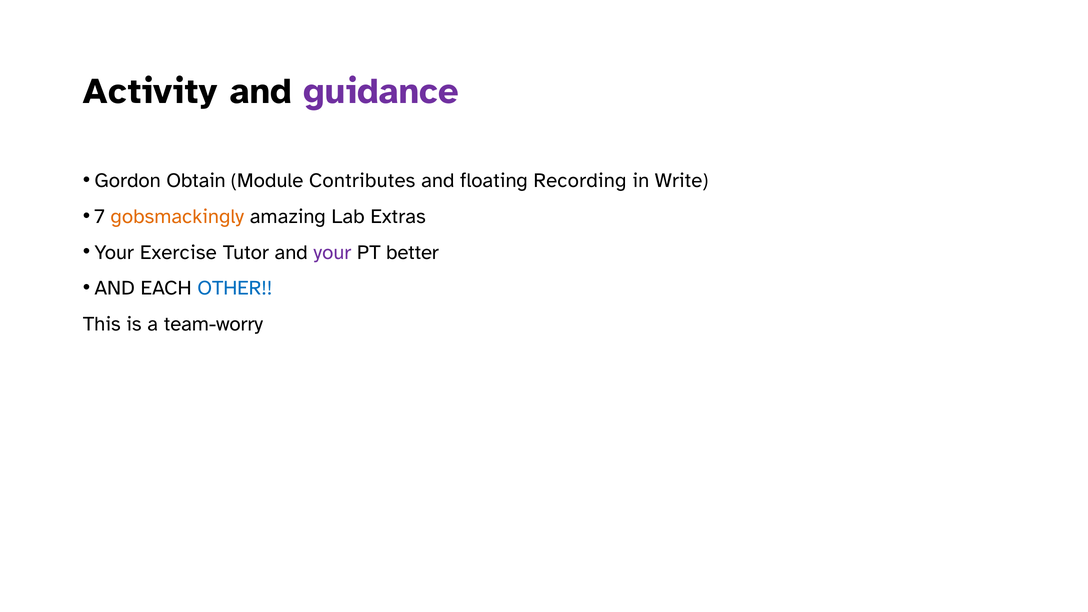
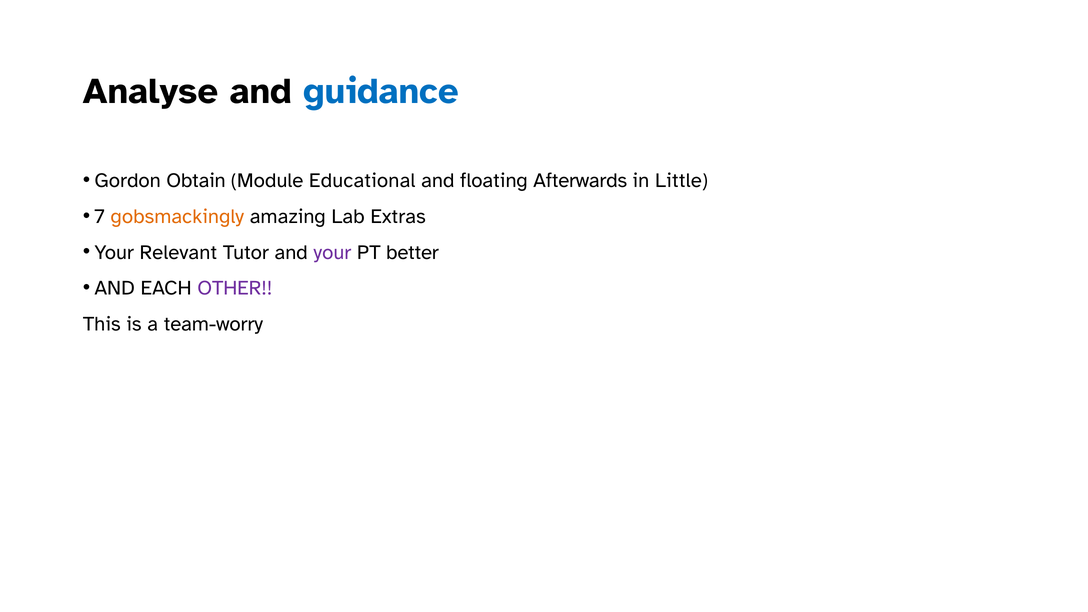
Activity: Activity -> Analyse (151, 91)
guidance colour: purple -> blue (381, 91)
Contributes: Contributes -> Educational (362, 181)
Recording: Recording -> Afterwards (580, 181)
Write: Write -> Little (682, 181)
Exercise: Exercise -> Relevant (178, 252)
OTHER colour: blue -> purple (235, 288)
